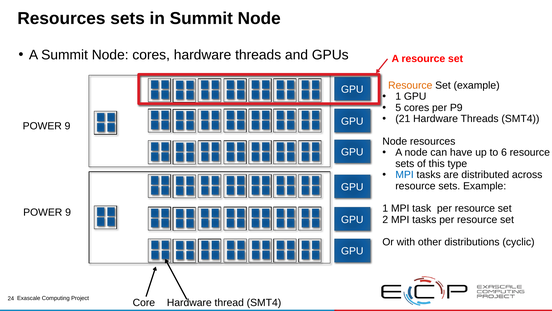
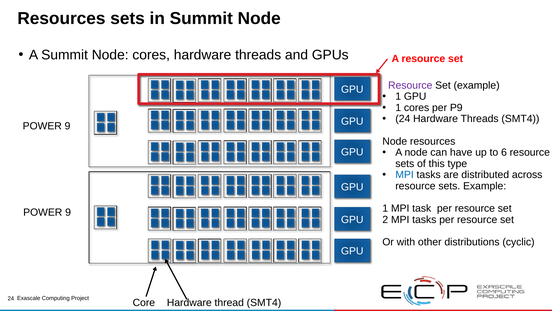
Resource colour: orange -> purple (410, 85)
5: 5 -> 1 (398, 108)
21: 21 -> 24 (403, 119)
